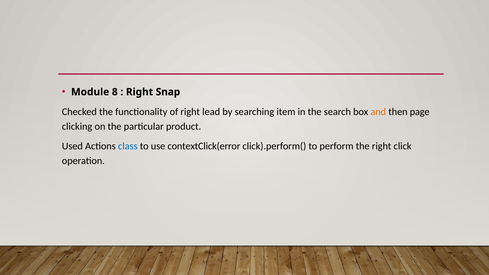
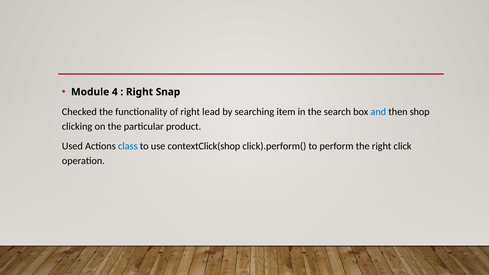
8: 8 -> 4 (115, 92)
and colour: orange -> blue (378, 112)
page: page -> shop (420, 112)
contextClick(error: contextClick(error -> contextClick(shop (204, 146)
